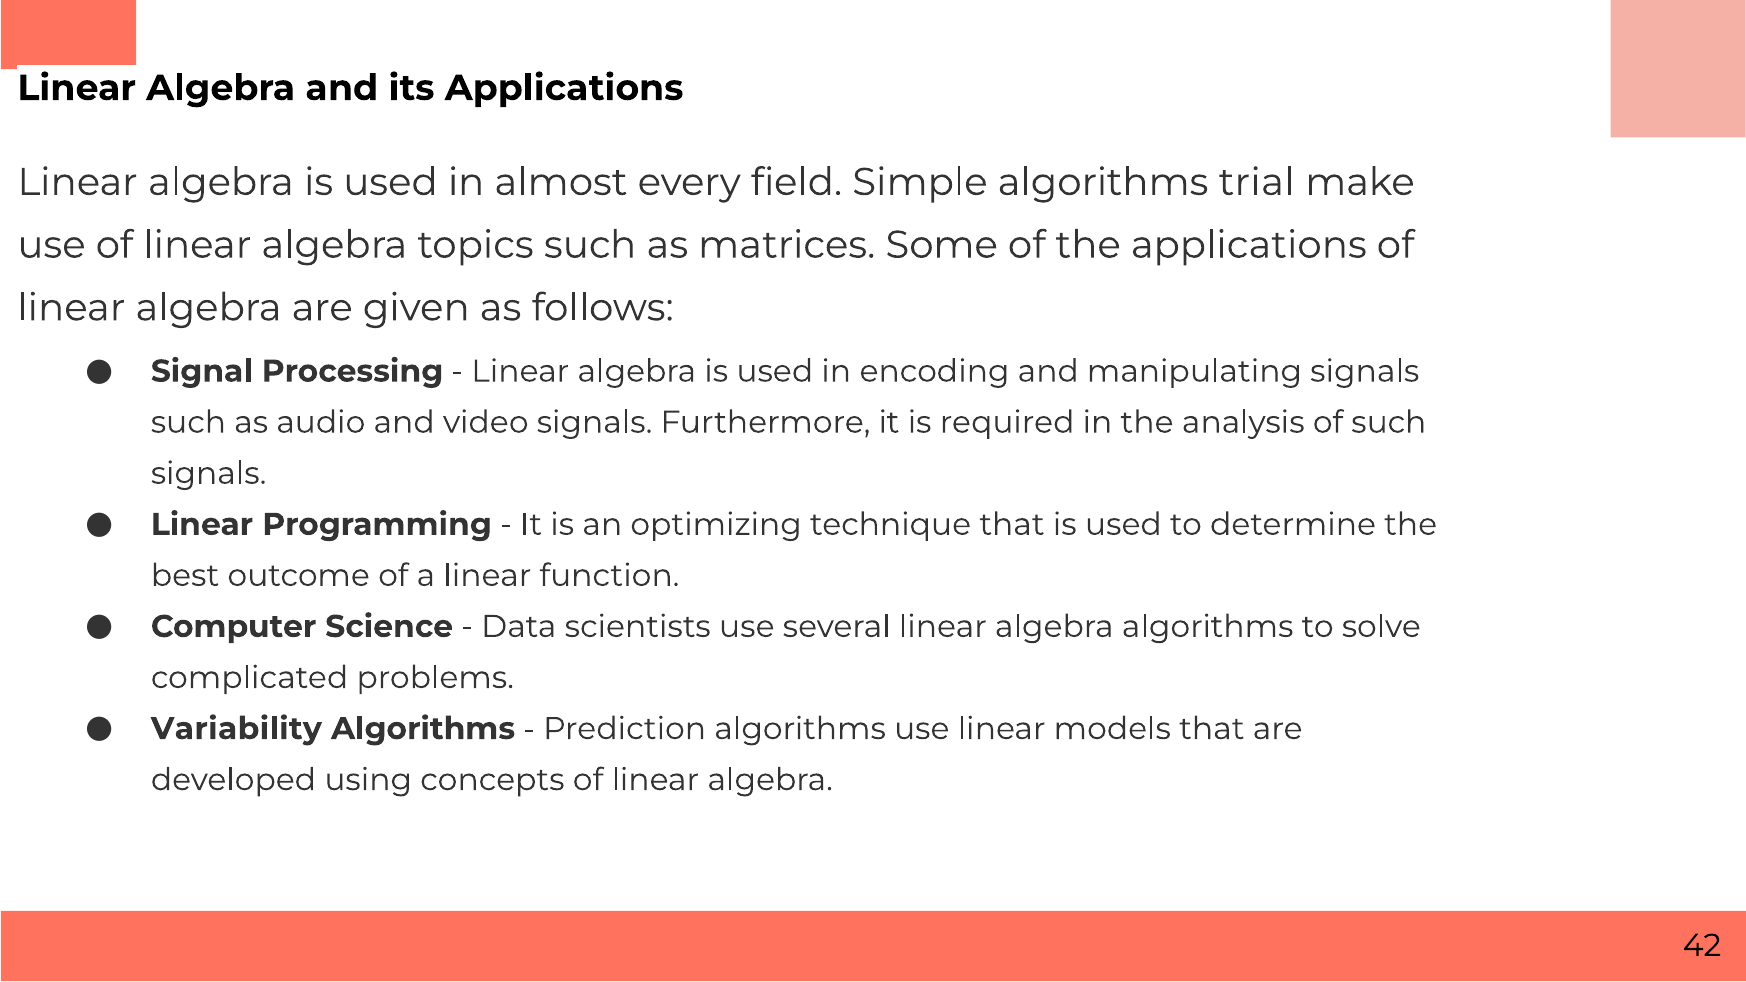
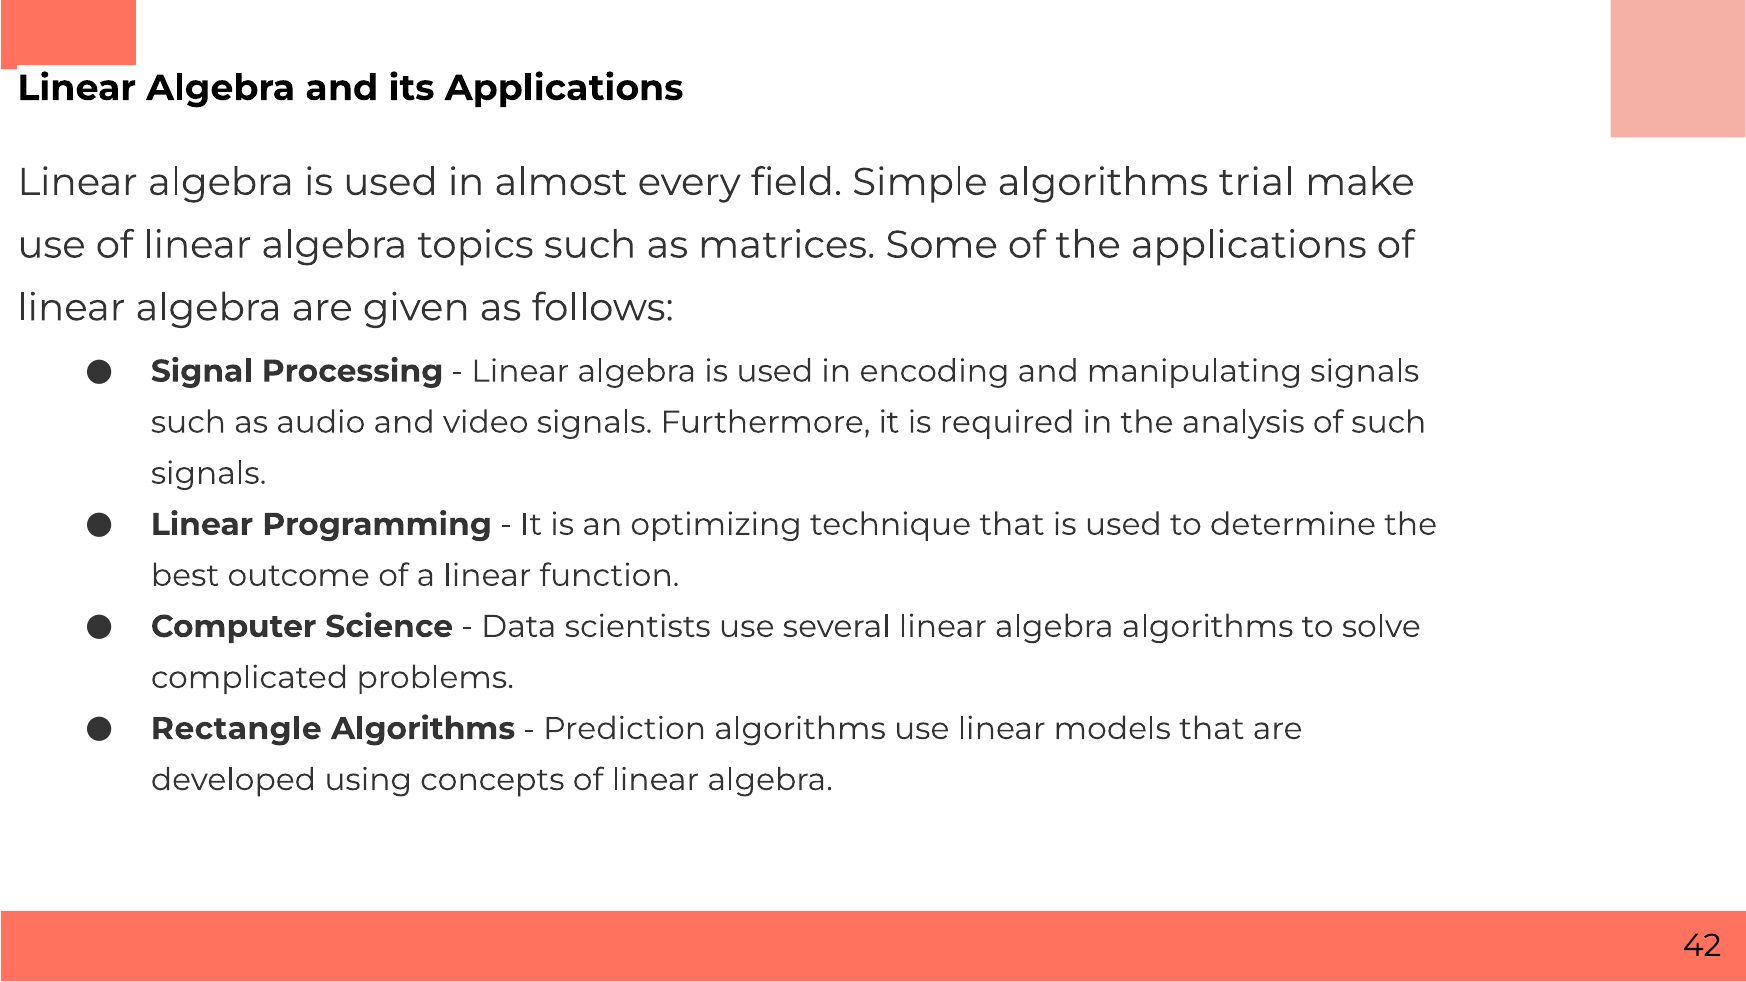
Variability: Variability -> Rectangle (236, 729)
